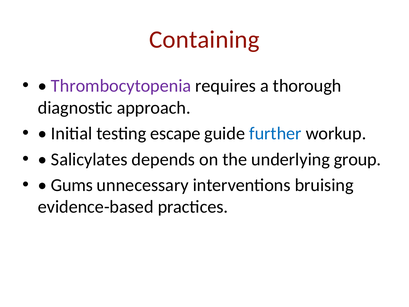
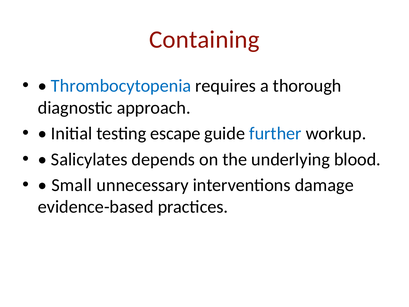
Thrombocytopenia colour: purple -> blue (121, 86)
group: group -> blood (357, 159)
Gums: Gums -> Small (72, 185)
bruising: bruising -> damage (324, 185)
